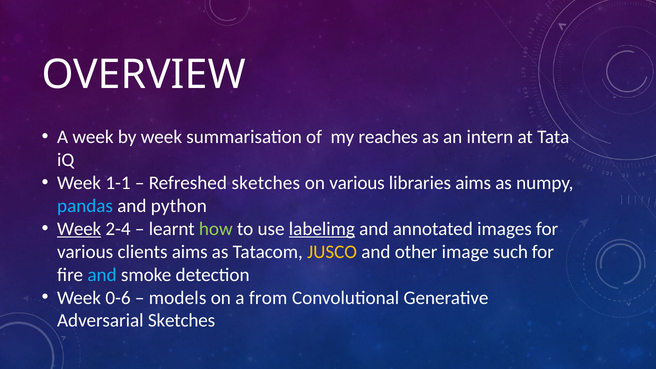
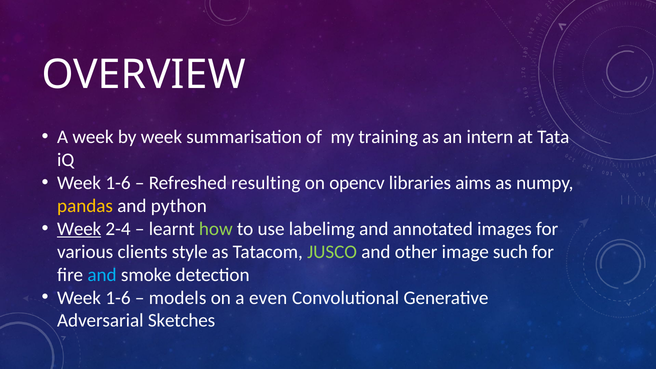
reaches: reaches -> training (388, 137)
1-1: 1-1 -> 1-6 (118, 183)
Refreshed sketches: sketches -> resulting (266, 183)
on various: various -> opencv (357, 183)
pandas colour: light blue -> yellow (85, 206)
labelimg underline: present -> none (322, 229)
clients aims: aims -> style (190, 252)
JUSCO colour: yellow -> light green (332, 252)
0-6: 0-6 -> 1-6 (118, 298)
from: from -> even (268, 298)
